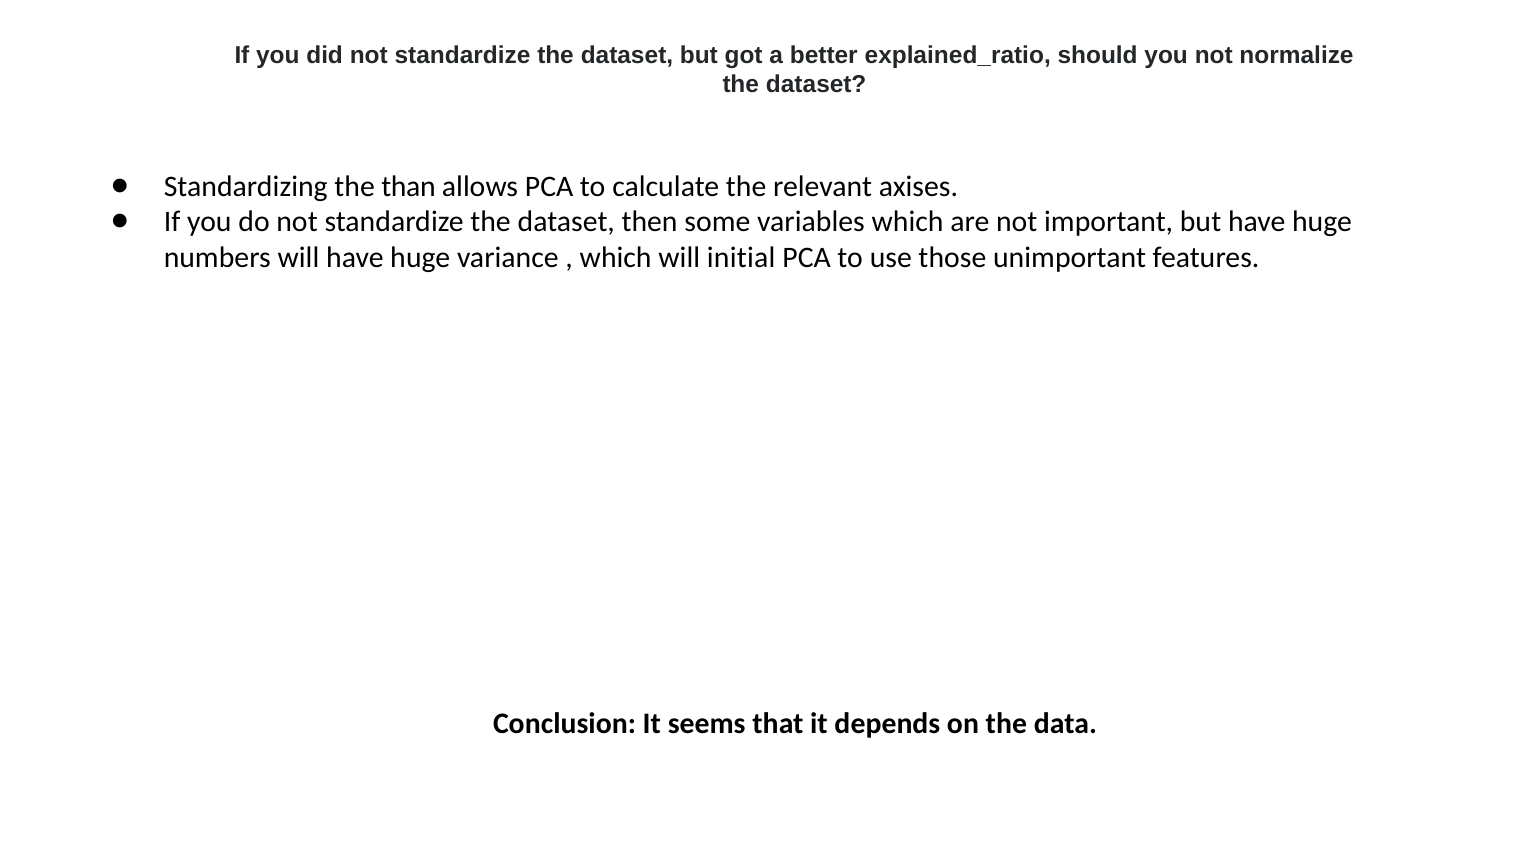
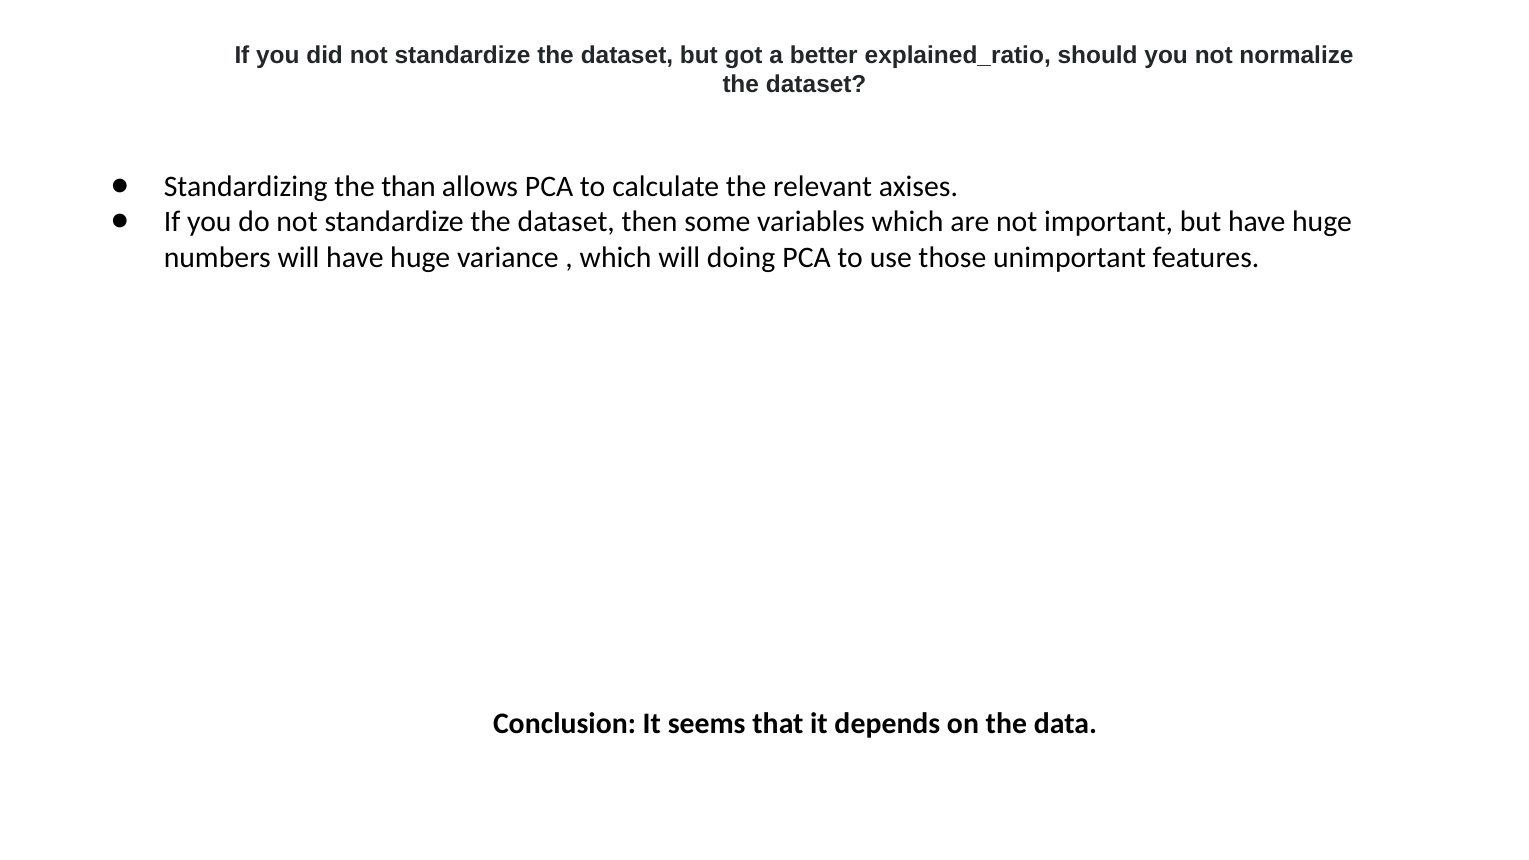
initial: initial -> doing (741, 258)
